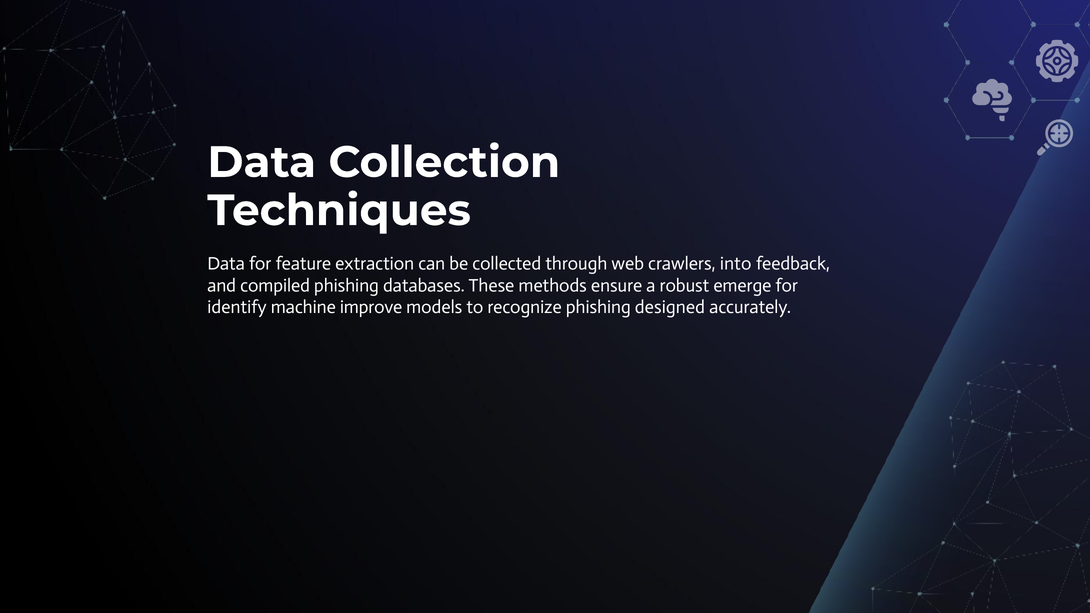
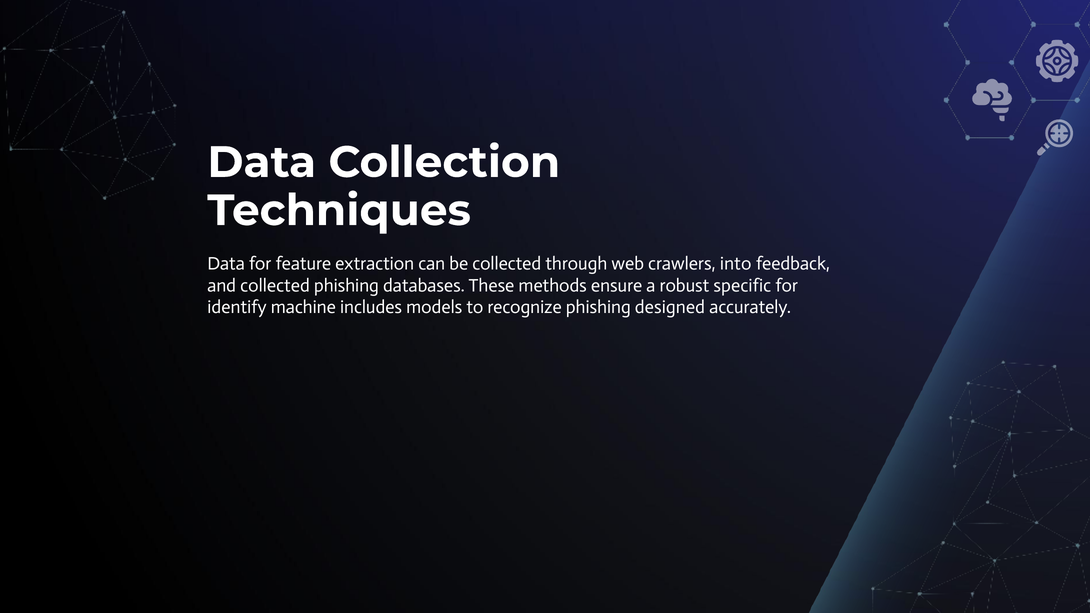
and compiled: compiled -> collected (275, 286)
emerge: emerge -> specific (742, 286)
improve: improve -> includes (371, 307)
